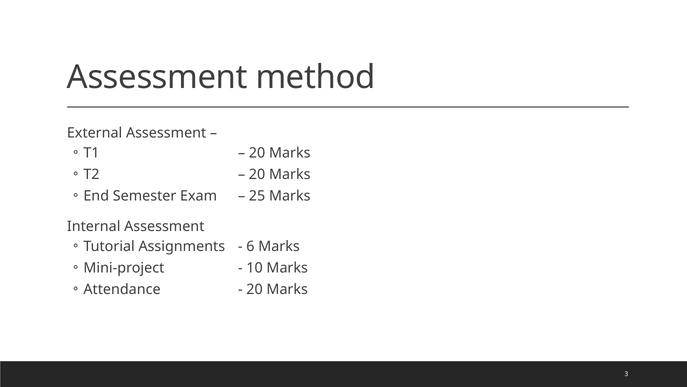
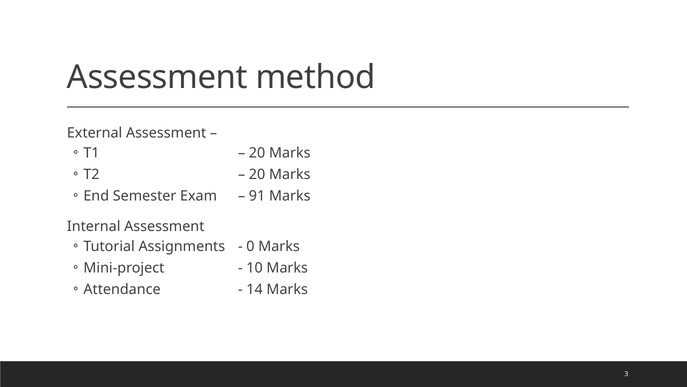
25: 25 -> 91 (257, 196)
6: 6 -> 0 (250, 246)
20: 20 -> 14 (255, 289)
